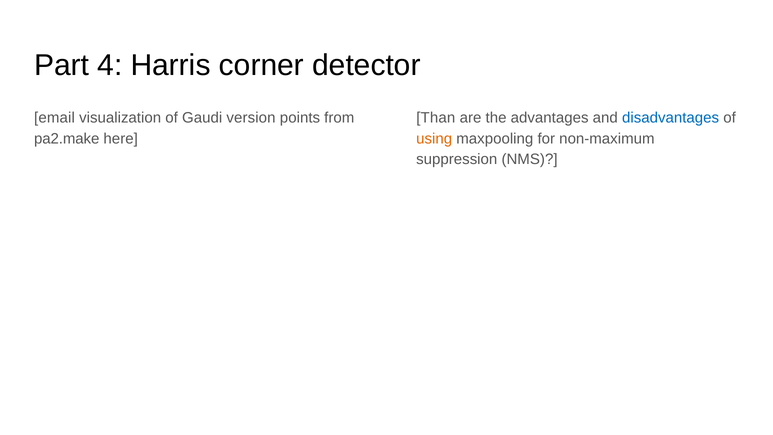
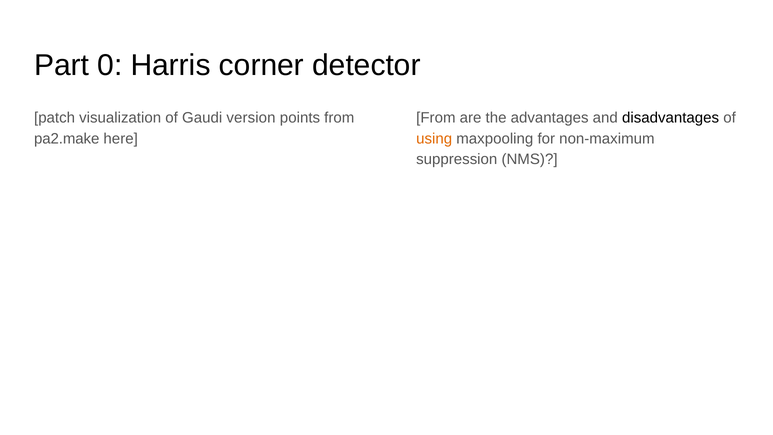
4: 4 -> 0 (110, 65)
email: email -> patch (55, 118)
Than: Than -> From (436, 118)
disadvantages colour: blue -> black (671, 118)
